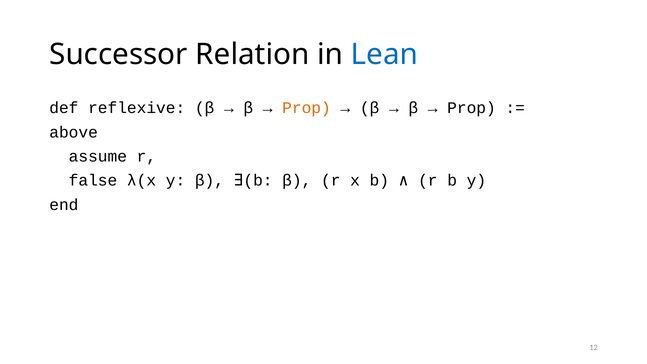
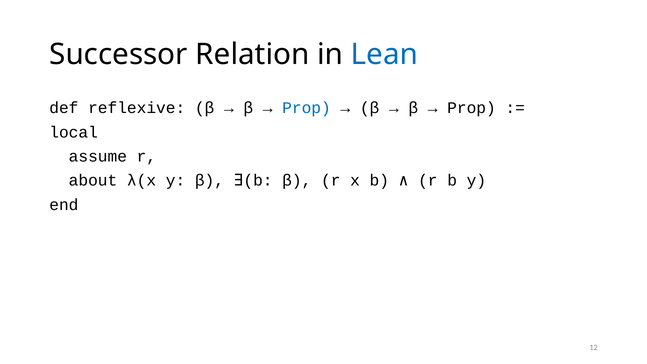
Prop colour: orange -> blue (307, 108)
above: above -> local (74, 132)
false: false -> about (93, 181)
